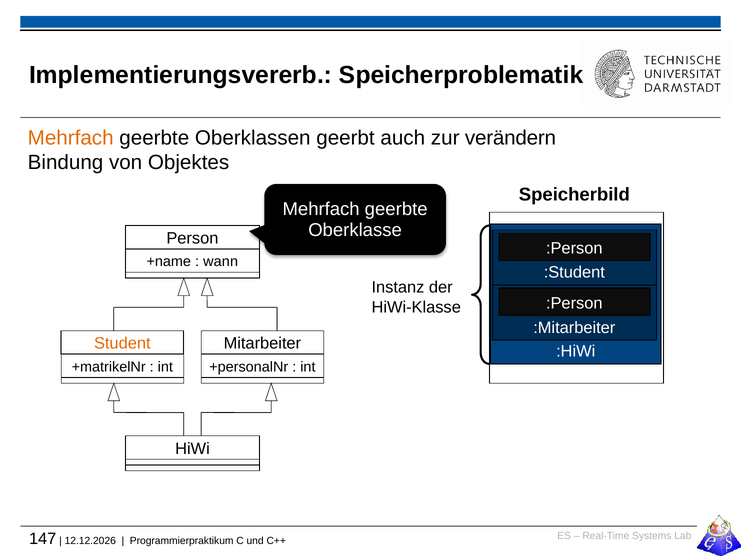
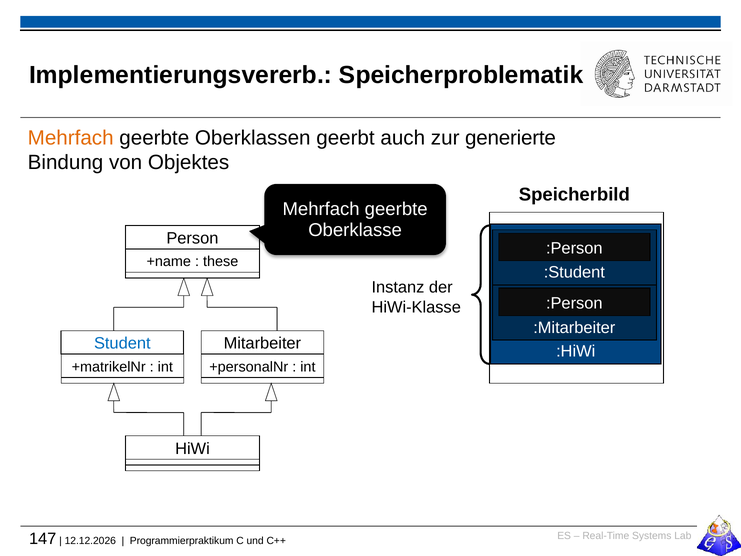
verändern: verändern -> generierte (511, 138)
wann: wann -> these (221, 262)
Student colour: orange -> blue (122, 343)
